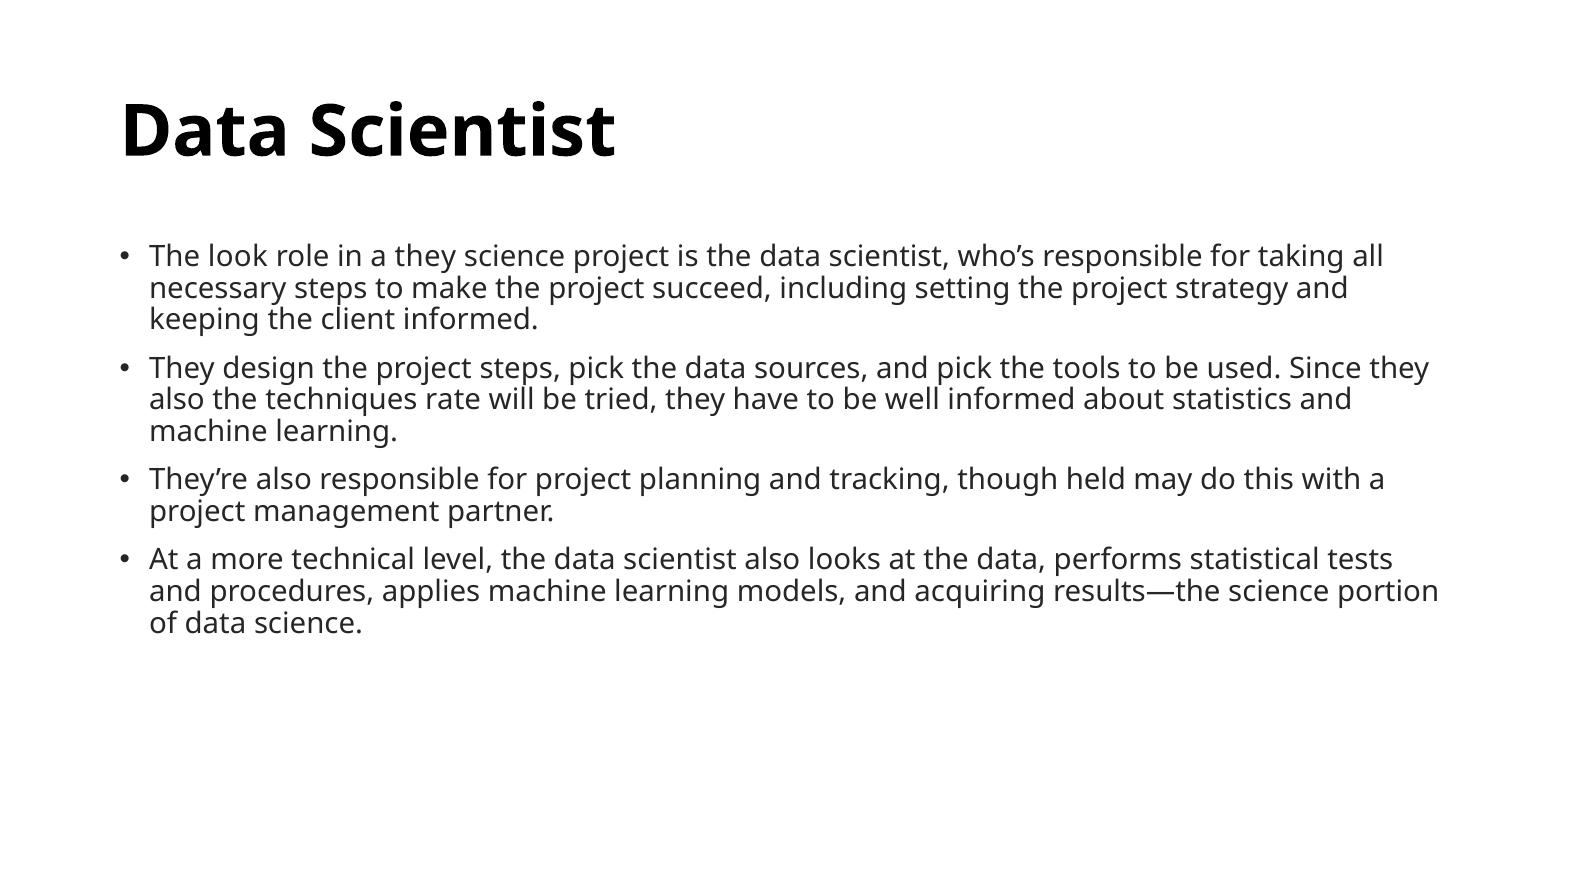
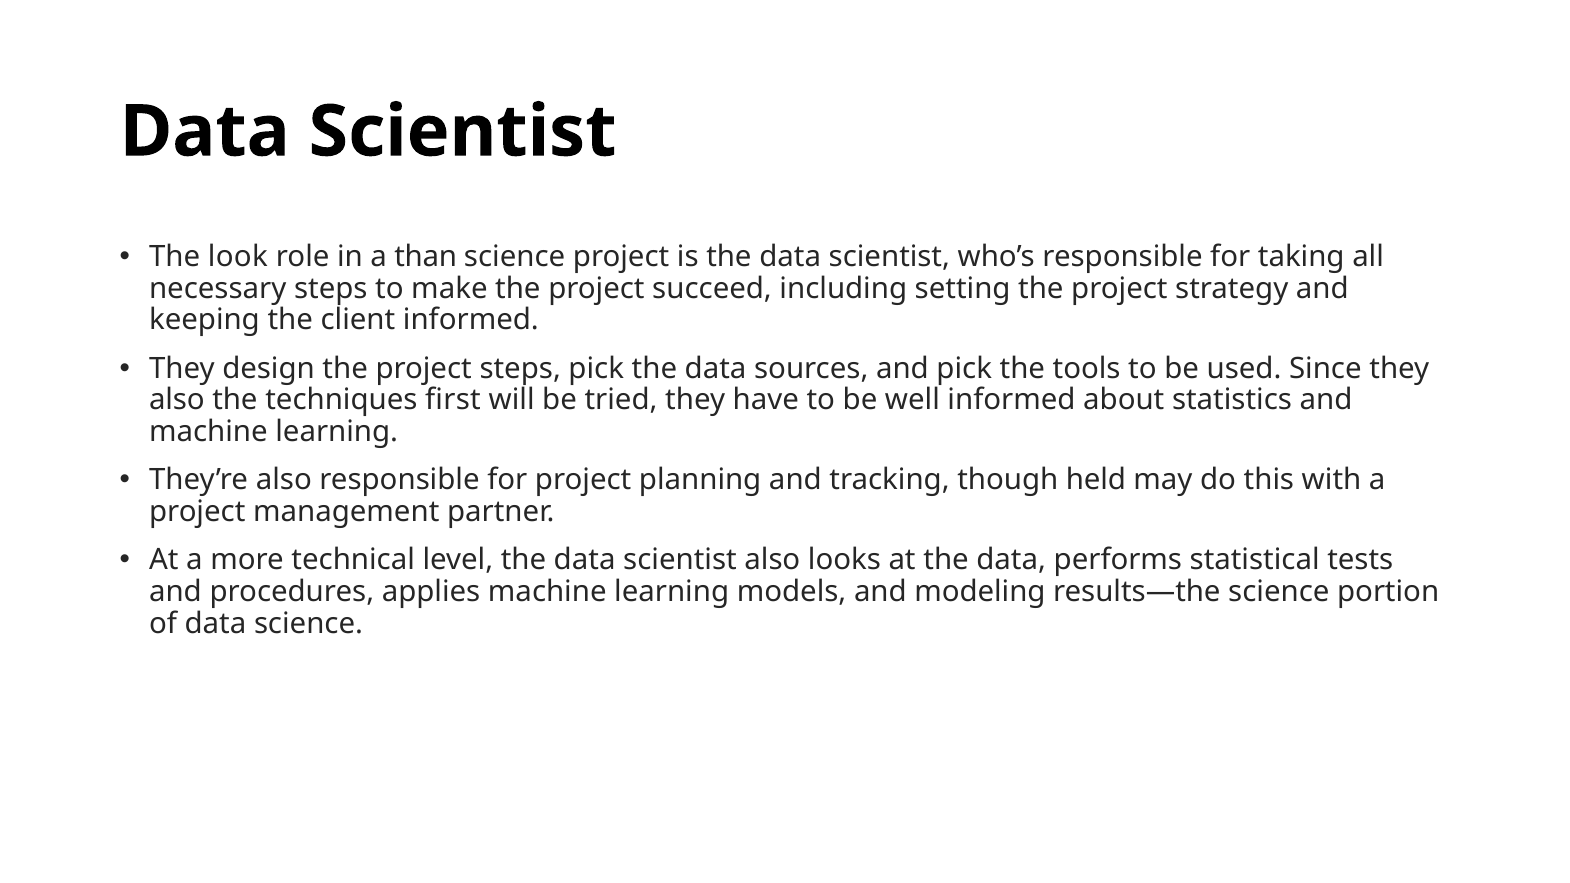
a they: they -> than (426, 257)
rate: rate -> first (453, 400)
acquiring: acquiring -> modeling (980, 592)
